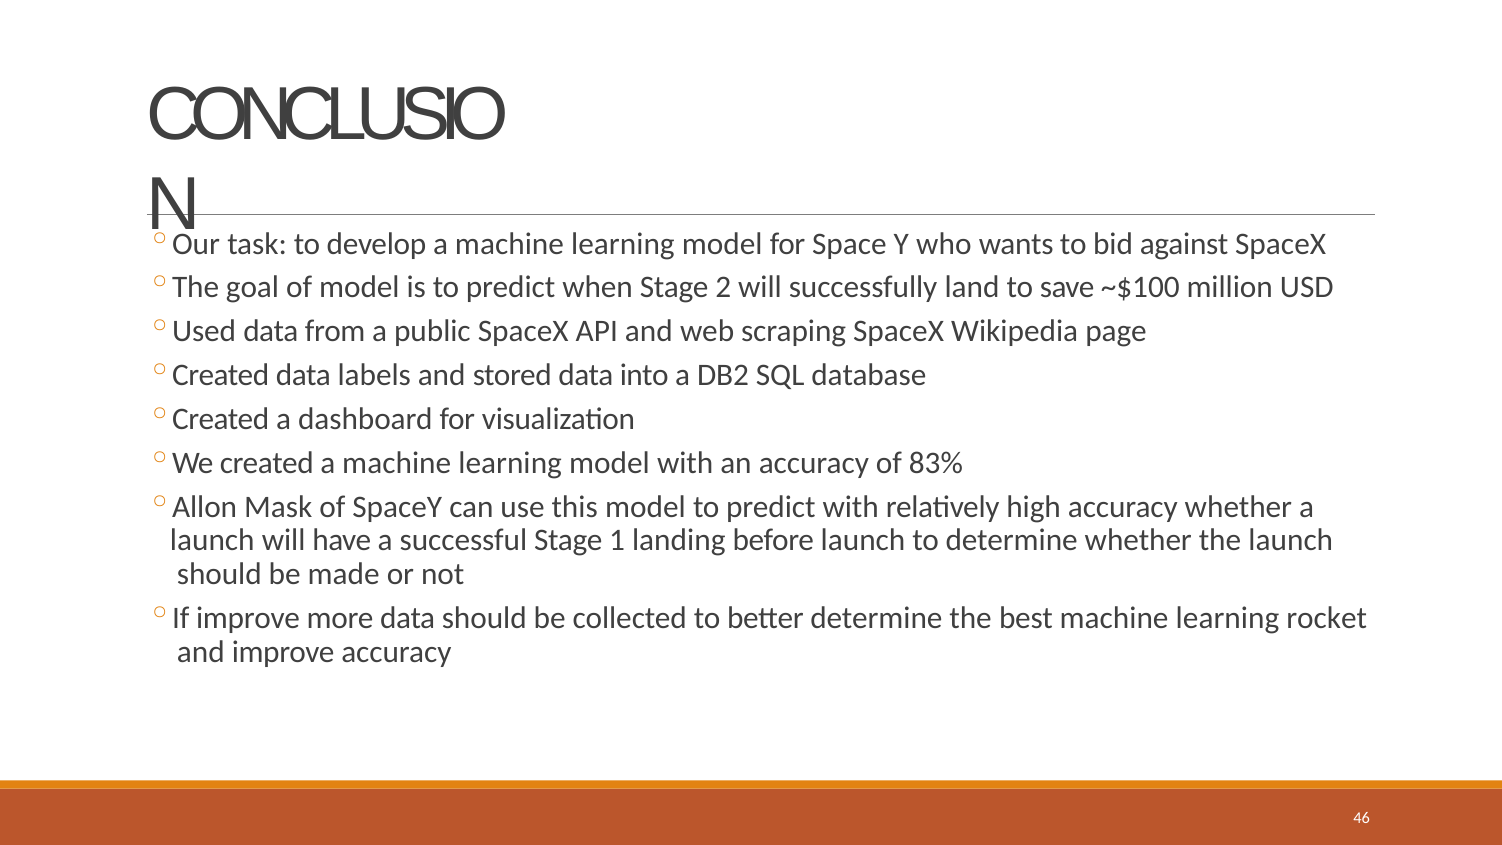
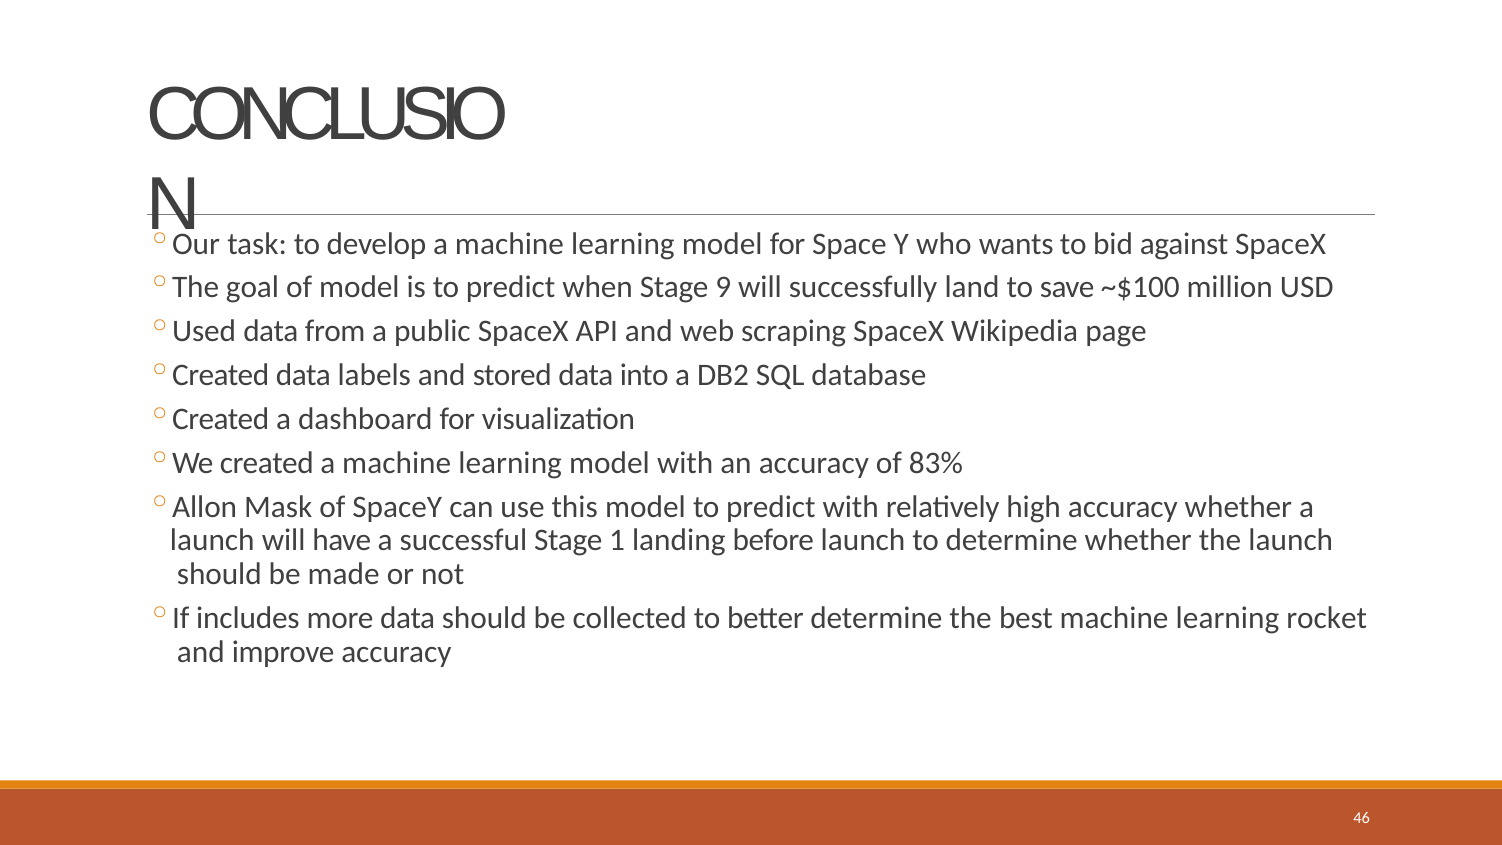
2: 2 -> 9 (723, 288)
If improve: improve -> includes (248, 618)
